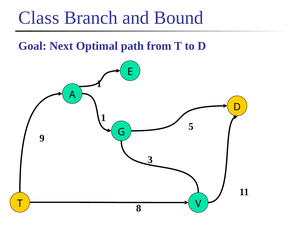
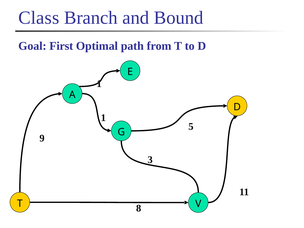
Next: Next -> First (61, 46)
